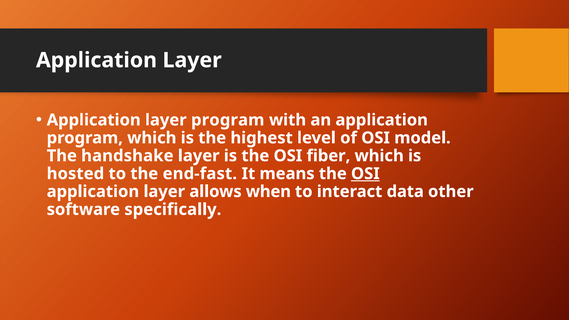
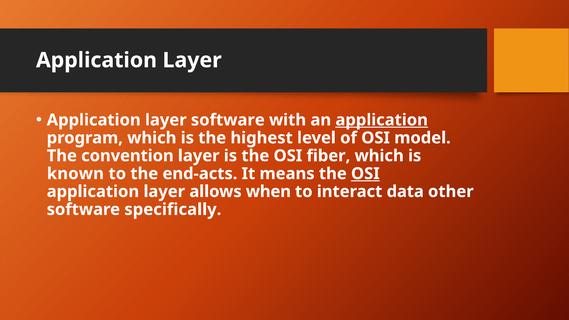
layer program: program -> software (228, 120)
application underline: none -> present (382, 120)
handshake: handshake -> convention (127, 156)
hosted: hosted -> known (75, 174)
end-fast: end-fast -> end-acts (200, 174)
